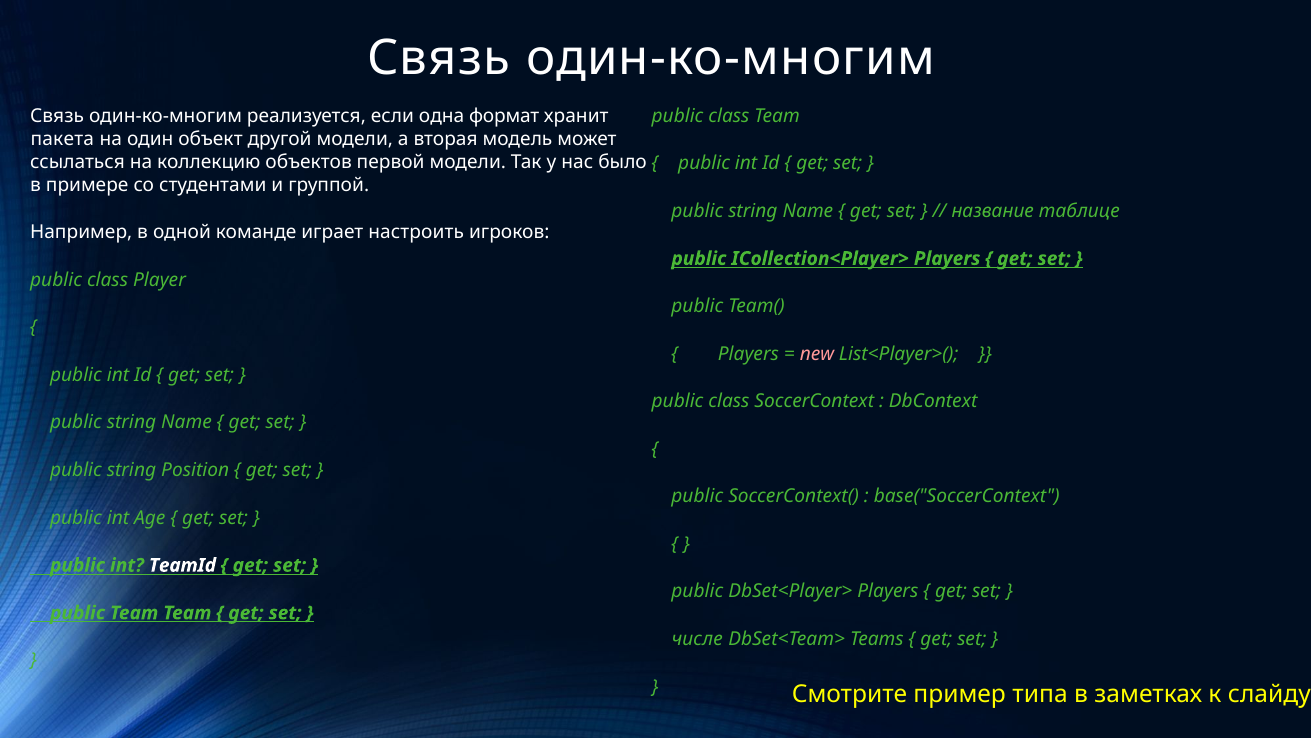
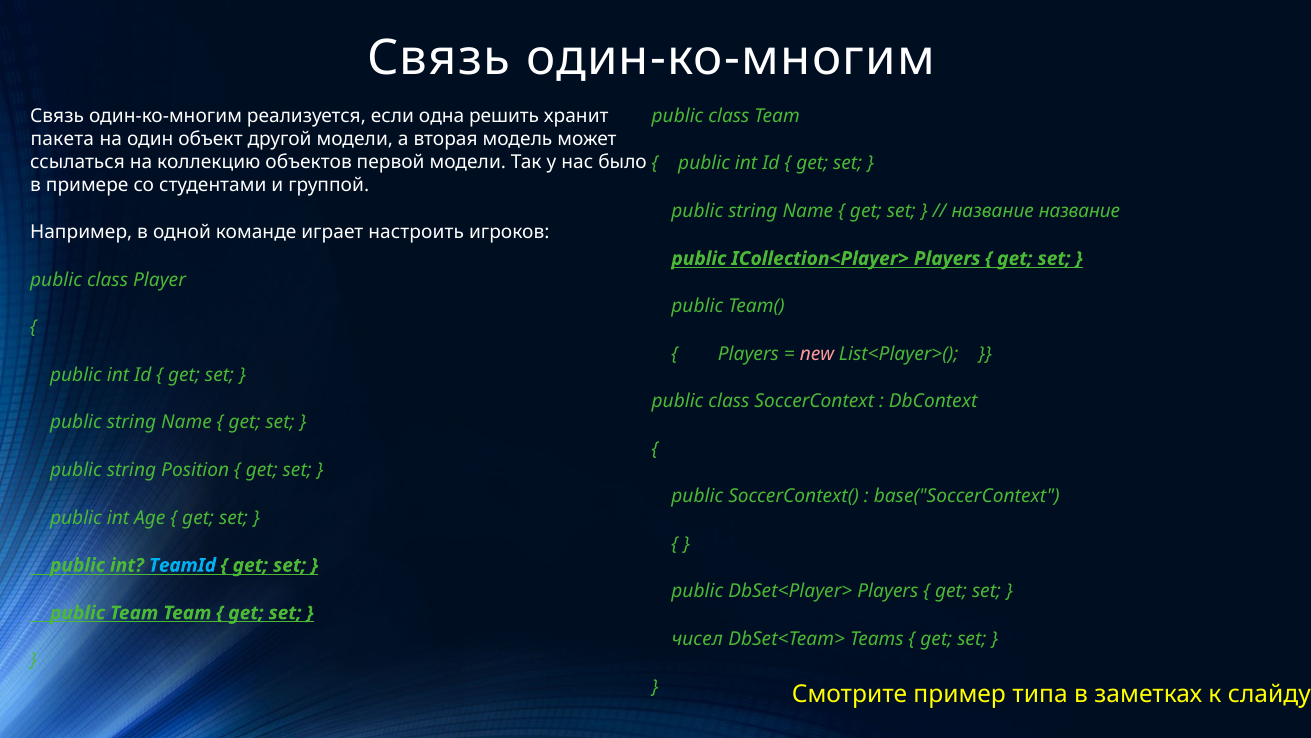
формат: формат -> решить (504, 116)
название таблице: таблице -> название (1079, 211)
TeamId colour: white -> light blue (182, 565)
числе: числе -> чисел (697, 639)
